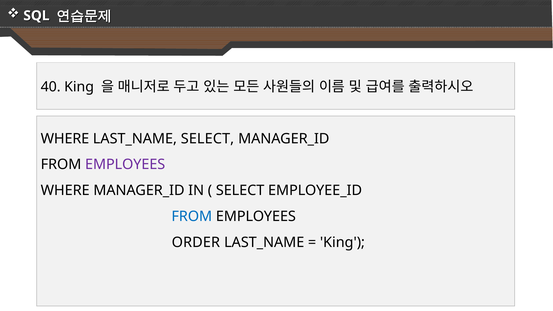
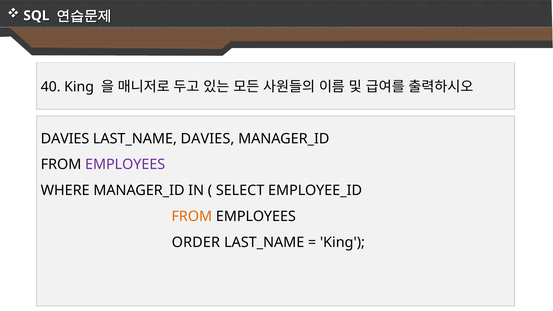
WHERE: WHERE -> DAVIES (65, 139)
LAST_NAME SELECT: SELECT -> DAVIES (207, 139)
FROM colour: blue -> orange (192, 216)
